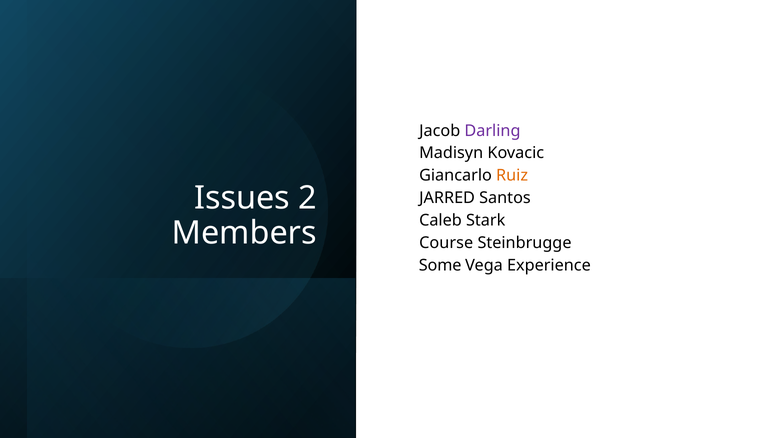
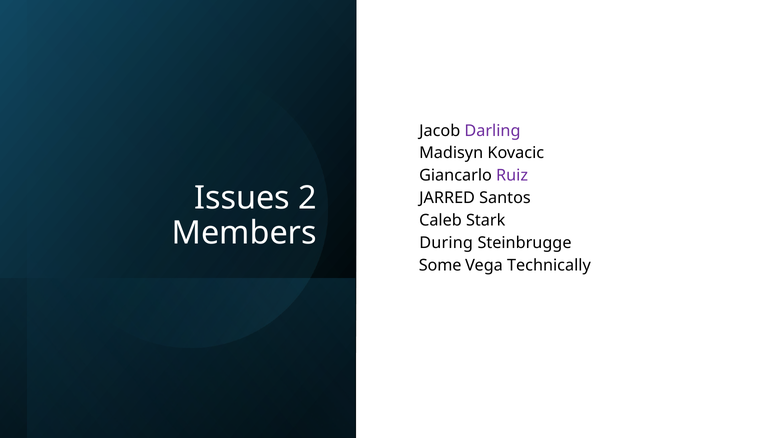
Ruiz colour: orange -> purple (512, 175)
Course: Course -> During (446, 243)
Experience: Experience -> Technically (549, 265)
